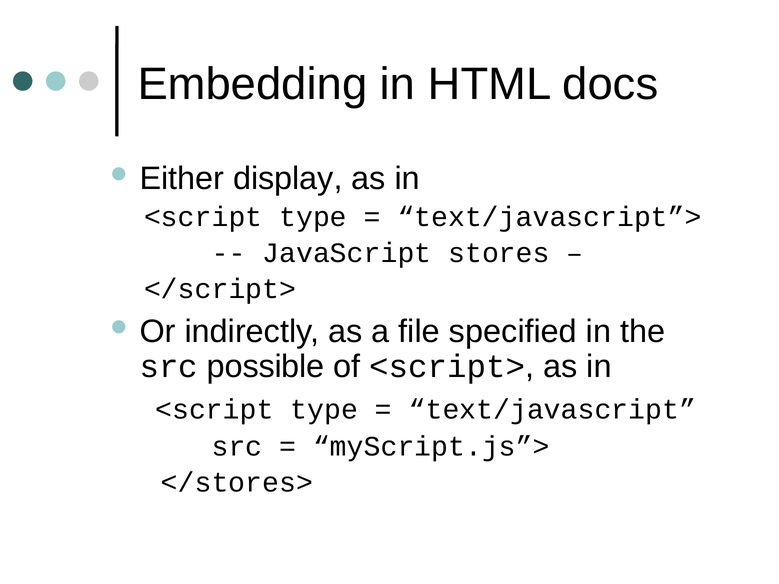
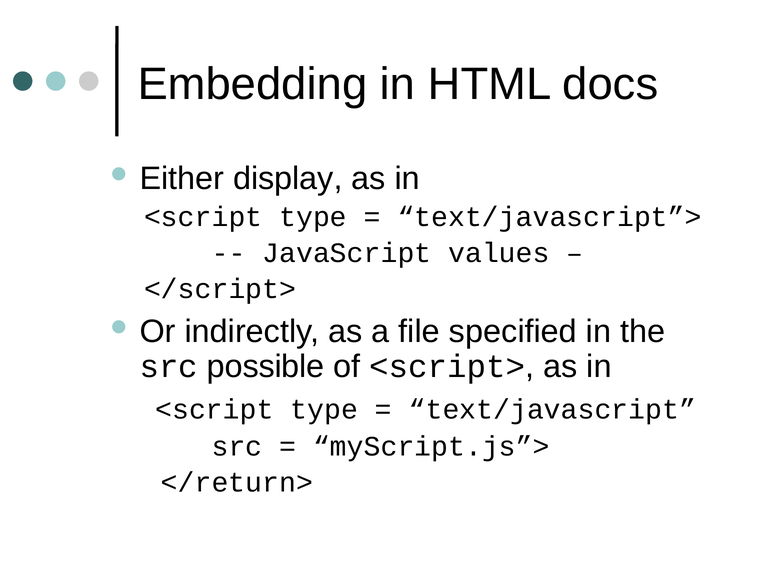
stores: stores -> values (499, 253)
</stores>: </stores> -> </return> (237, 482)
